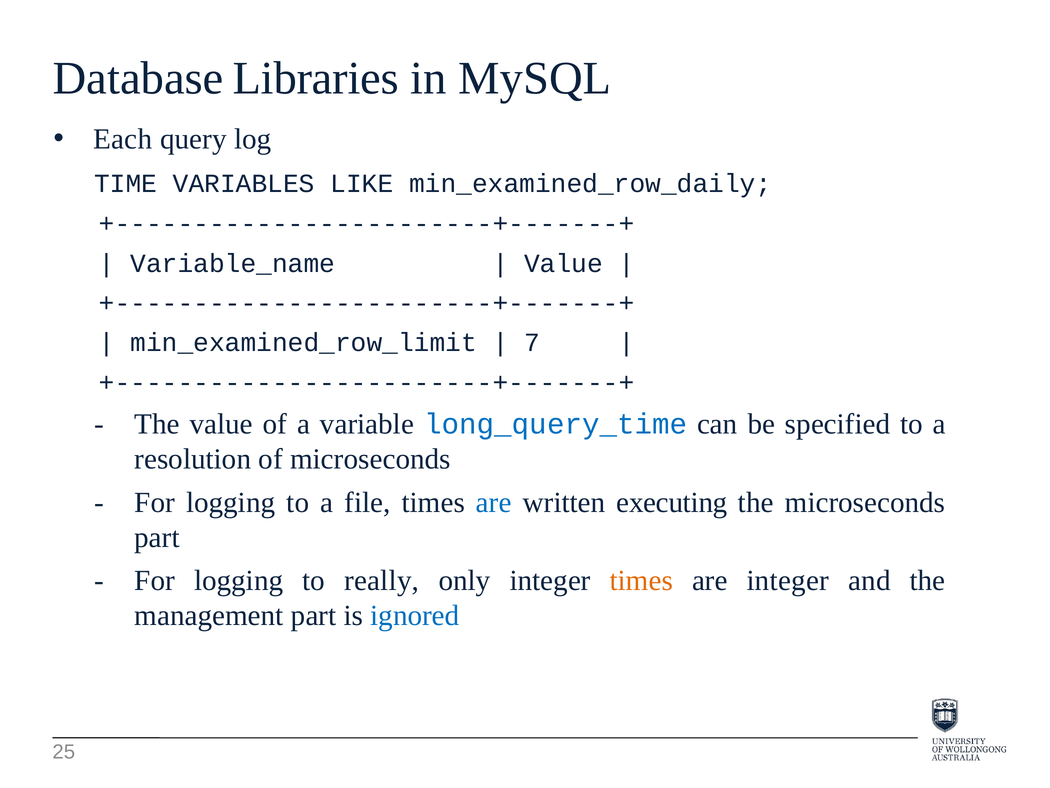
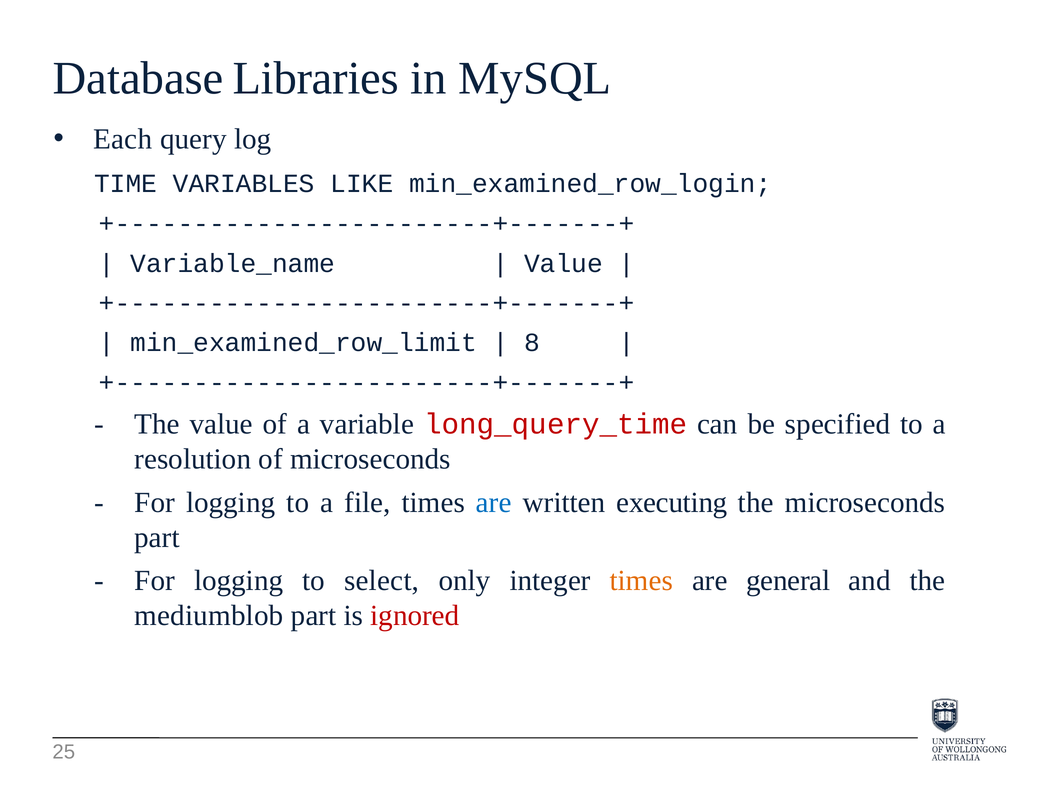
min_examined_row_daily: min_examined_row_daily -> min_examined_row_login (590, 183)
7: 7 -> 8 (532, 343)
long_query_time colour: blue -> red (556, 424)
really: really -> select (382, 580)
are integer: integer -> general (788, 580)
management: management -> mediumblob (209, 615)
ignored colour: blue -> red (415, 615)
